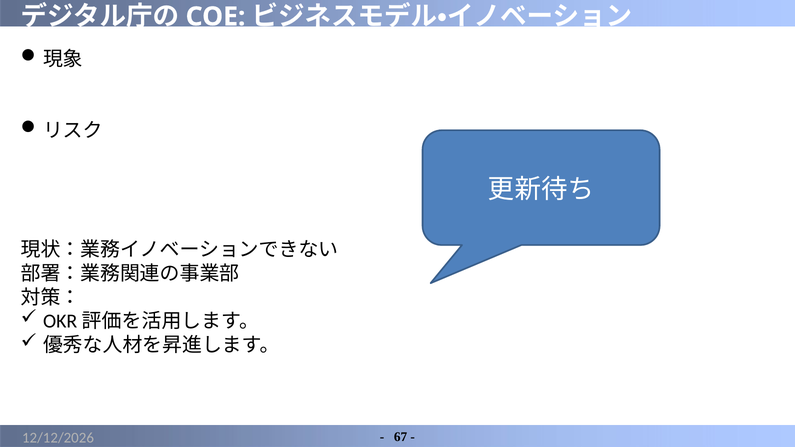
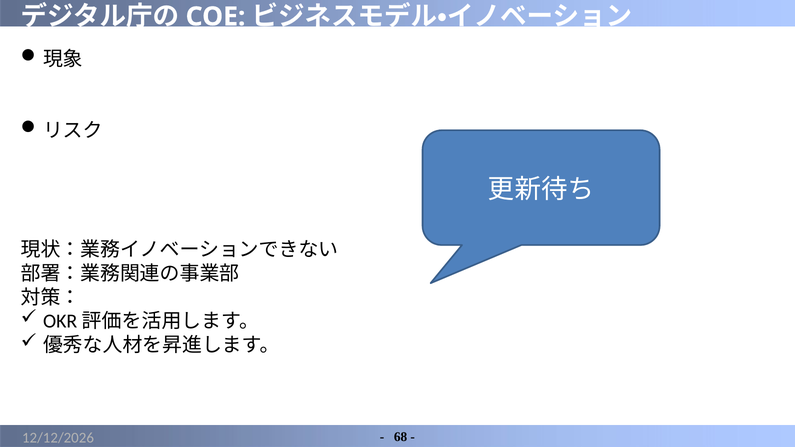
67: 67 -> 68 (401, 437)
